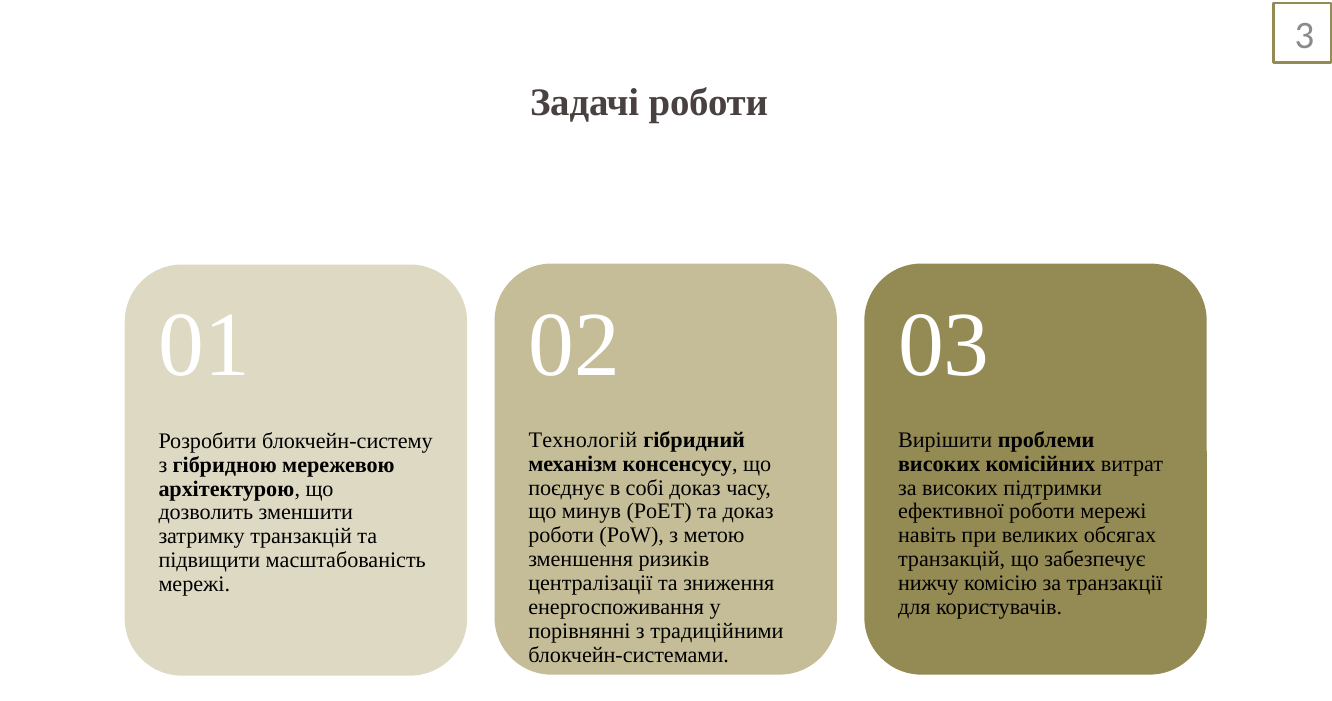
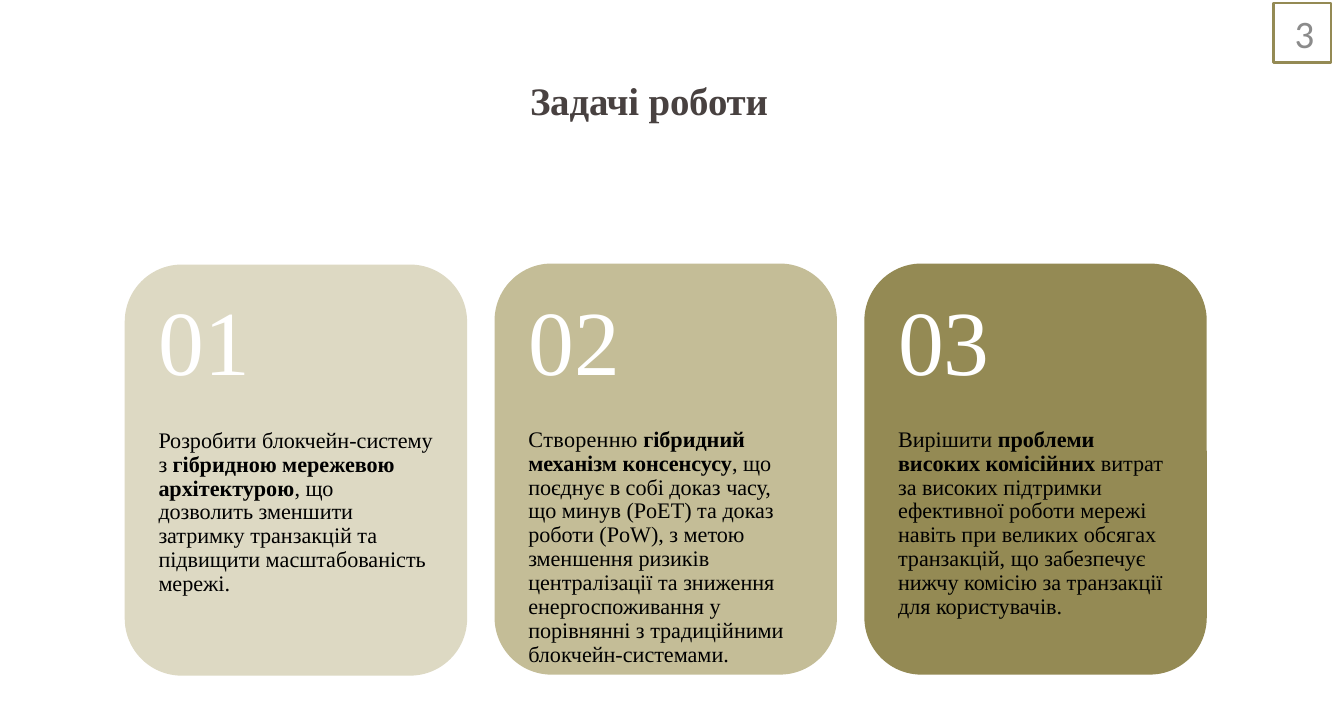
Технологій: Технологій -> Створенню (583, 440)
